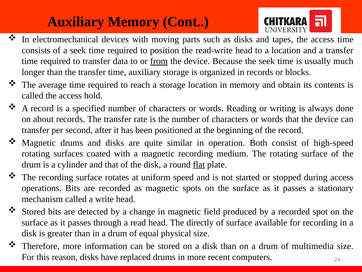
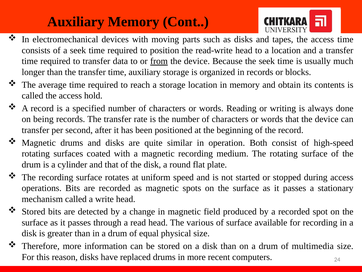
about: about -> being (43, 119)
flat underline: present -> none (199, 164)
directly: directly -> various (200, 222)
